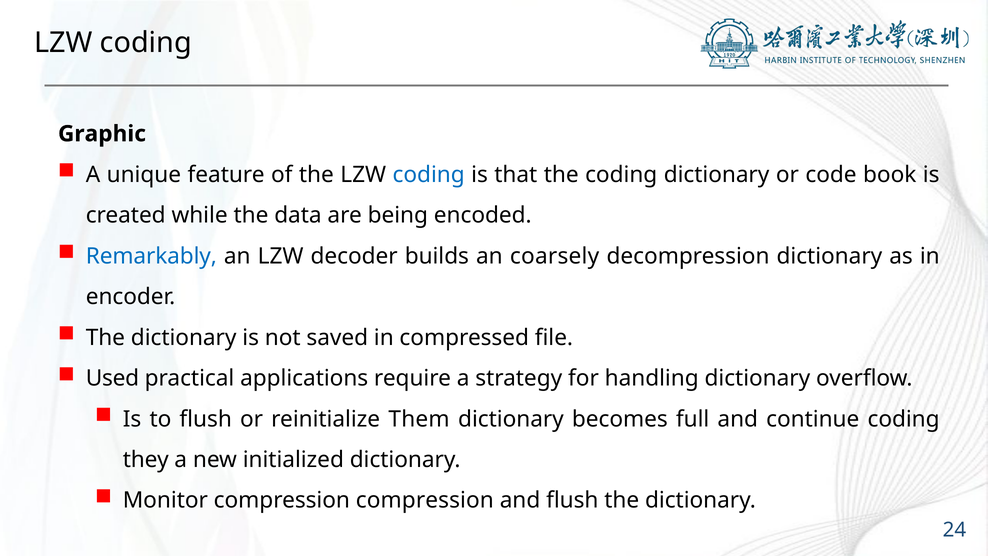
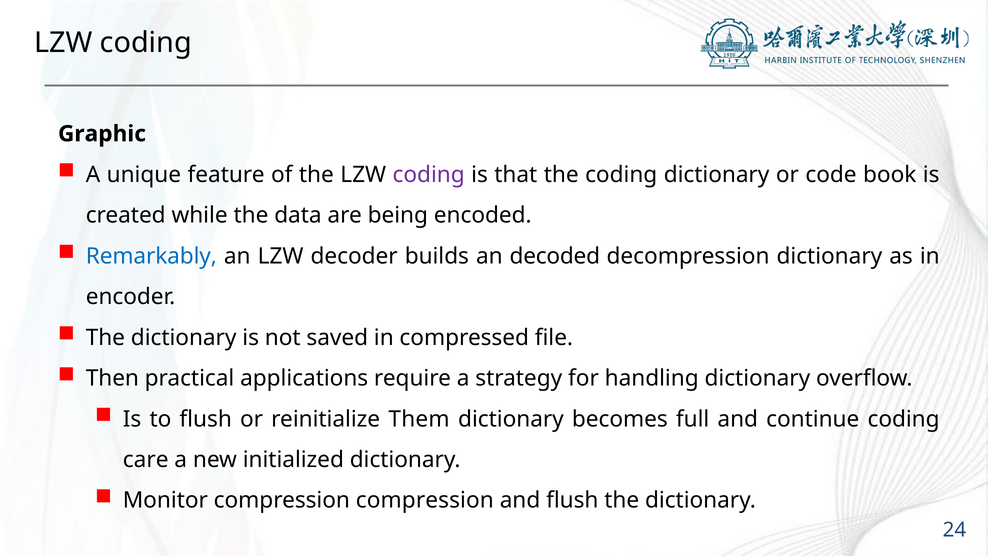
coding colour: blue -> purple (429, 174)
coarsely: coarsely -> decoded (555, 256)
Used: Used -> Then (112, 378)
they: they -> care (146, 460)
